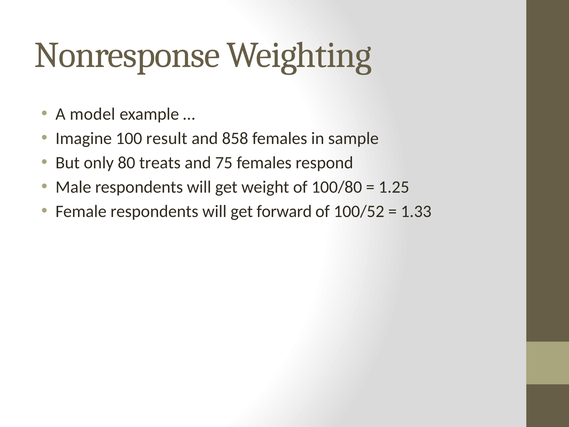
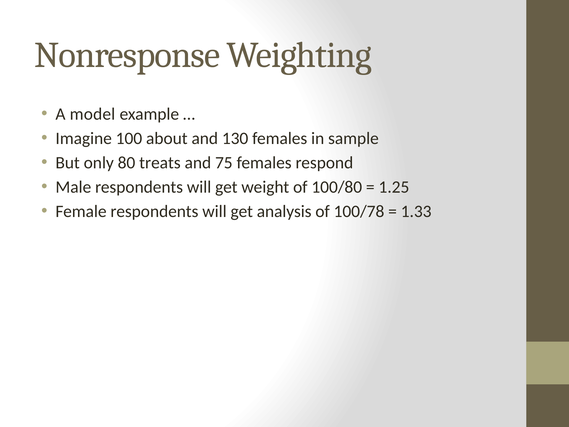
result: result -> about (167, 138)
858: 858 -> 130 (235, 138)
forward: forward -> analysis (284, 211)
100/52: 100/52 -> 100/78 (359, 211)
